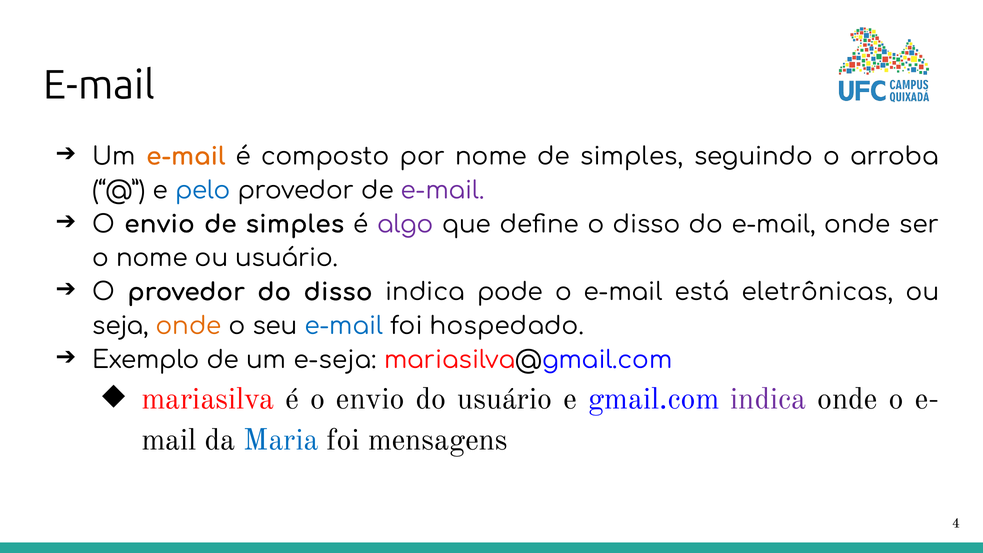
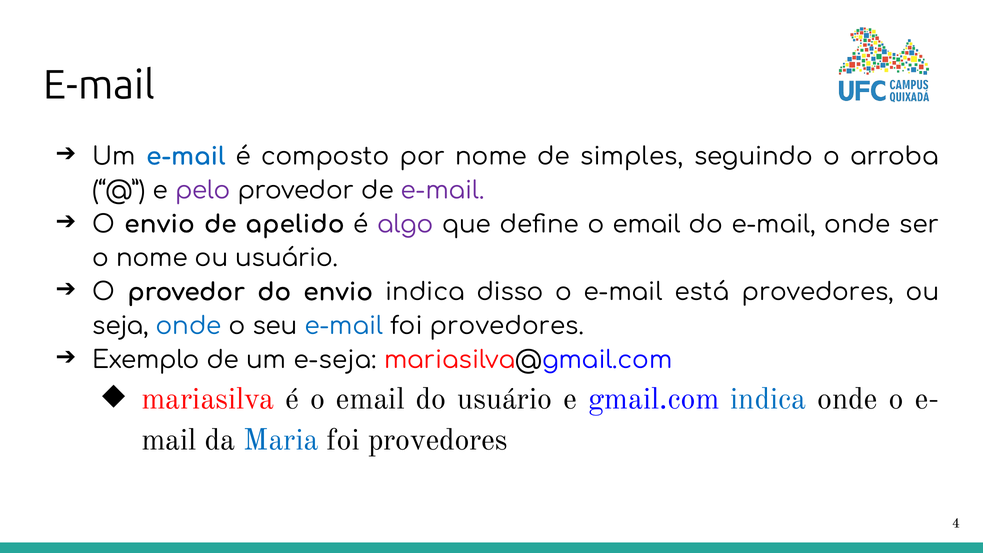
e-mail colour: orange -> blue (186, 157)
pelo colour: blue -> purple (203, 191)
simples: simples -> apelido (295, 224)
define o disso: disso -> email (647, 224)
do disso: disso -> envio (338, 292)
pode: pode -> disso (510, 292)
está eletrônicas: eletrônicas -> provedores (818, 292)
onde colour: orange -> blue (189, 326)
hospedado: hospedado -> provedores (507, 326)
é o envio: envio -> email (370, 399)
indica colour: purple -> blue (768, 399)
mensagens: mensagens -> provedores (438, 440)
